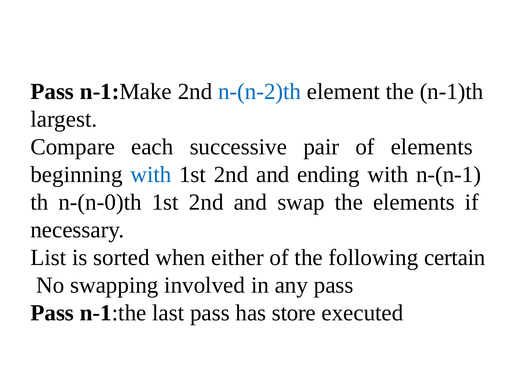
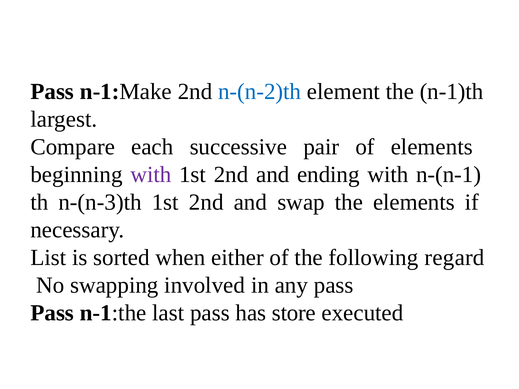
with colour: blue -> purple (151, 175)
n-(n-0)th: n-(n-0)th -> n-(n-3)th (100, 202)
certain: certain -> regard (455, 258)
